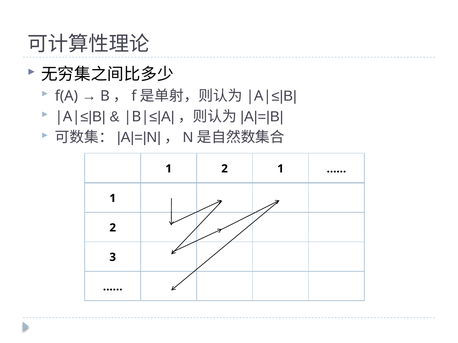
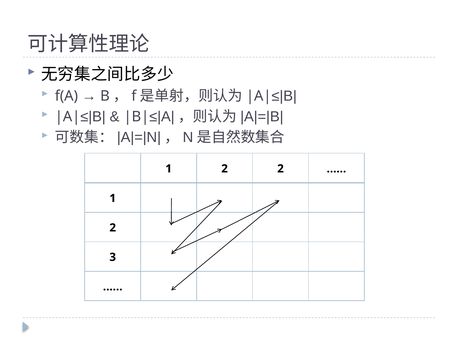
2 1: 1 -> 2 (281, 169)
